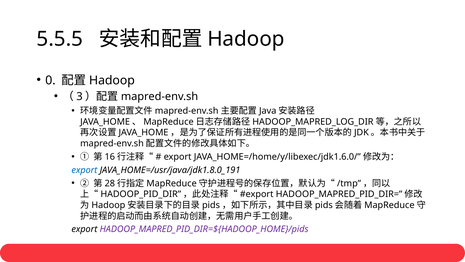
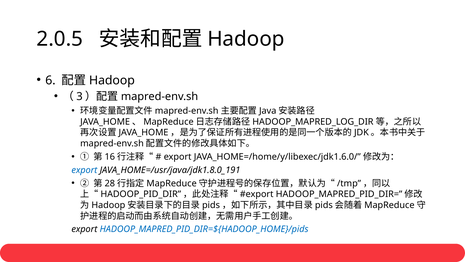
5.5.5: 5.5.5 -> 2.0.5 (60, 39)
0: 0 -> 6 (50, 80)
HADOOP_MAPRED_PID_DIR=${HADOOP_HOME}/pids colour: purple -> blue (204, 229)
